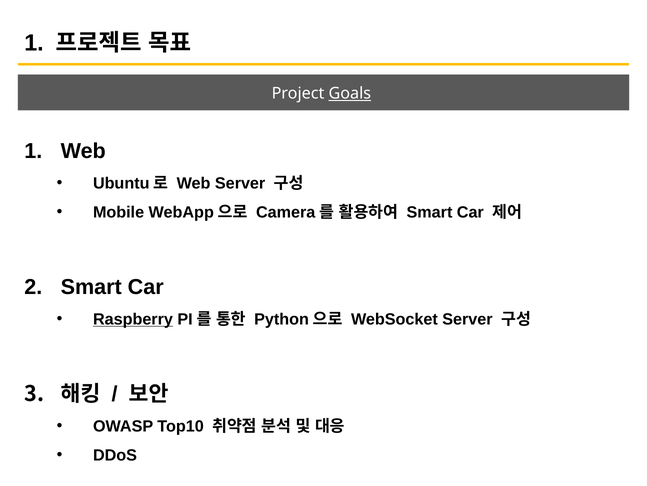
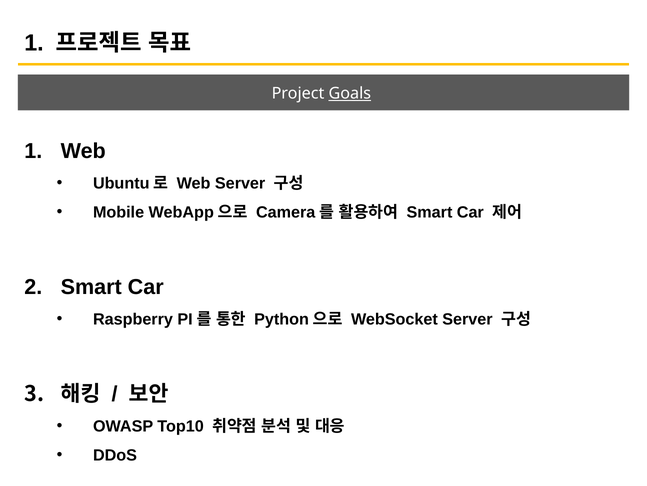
Raspberry underline: present -> none (133, 319)
